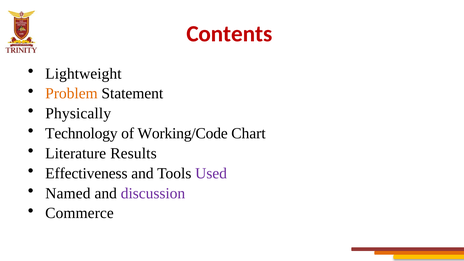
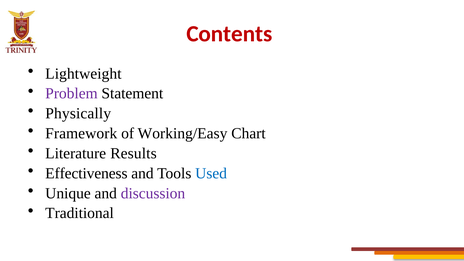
Problem colour: orange -> purple (71, 94)
Technology: Technology -> Framework (81, 133)
Working/Code: Working/Code -> Working/Easy (183, 133)
Used colour: purple -> blue (211, 173)
Named: Named -> Unique (68, 193)
Commerce: Commerce -> Traditional (80, 213)
